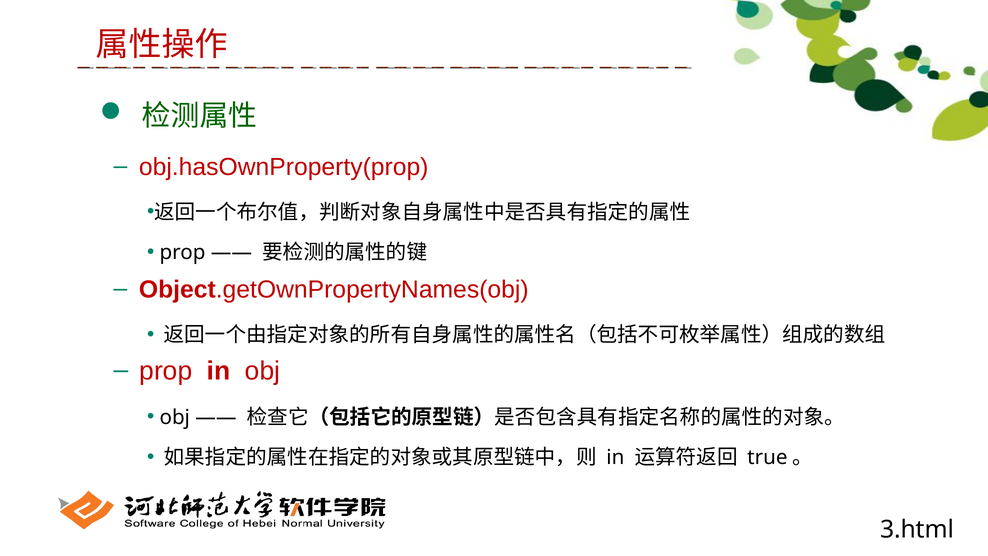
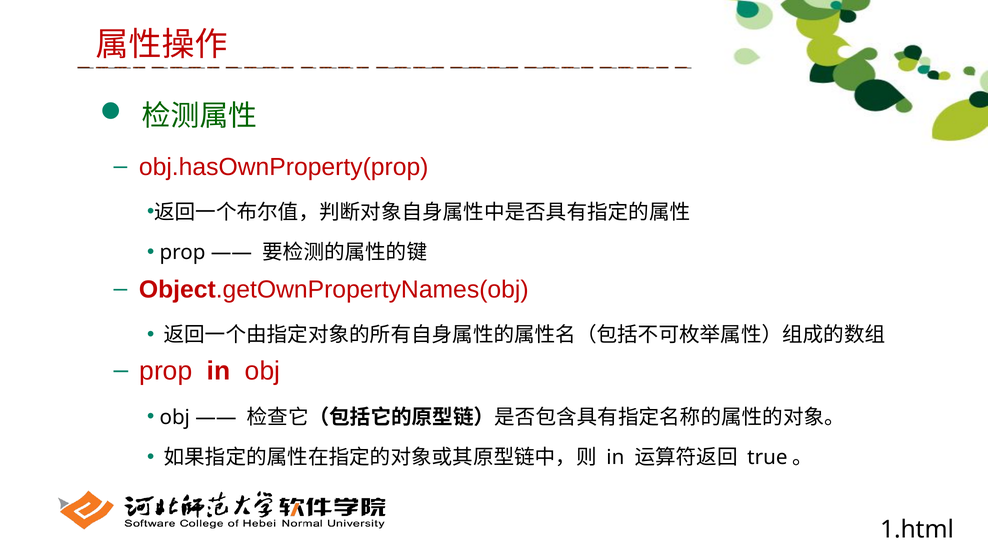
3.html: 3.html -> 1.html (917, 529)
